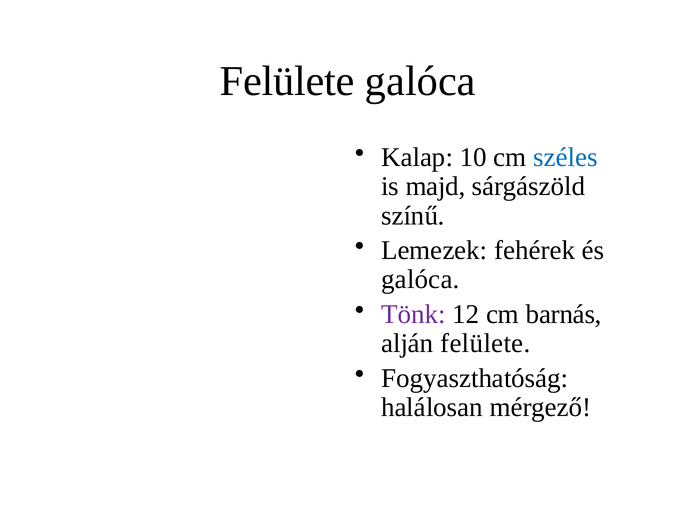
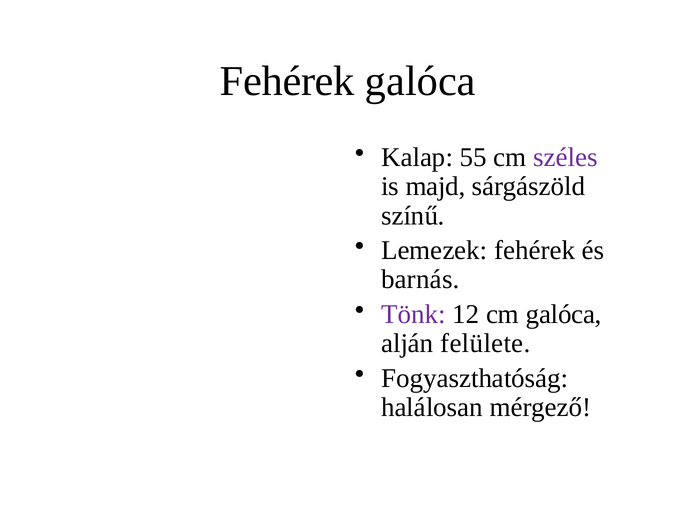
Felülete: Felülete -> Fehérek (287, 81)
10: 10 -> 55 (473, 157)
széles colour: blue -> purple (565, 157)
galóca: galóca -> barnás (420, 280)
cm barnás: barnás -> galóca (564, 314)
